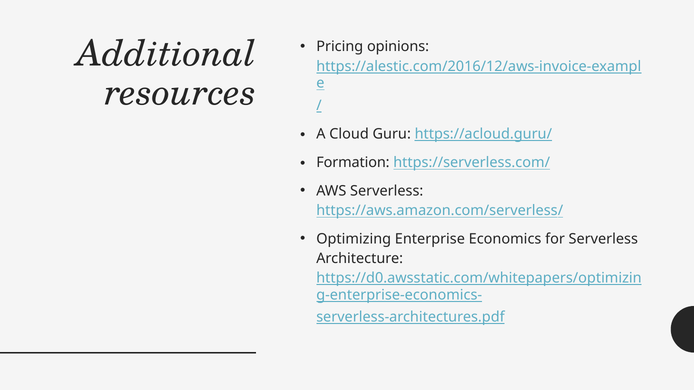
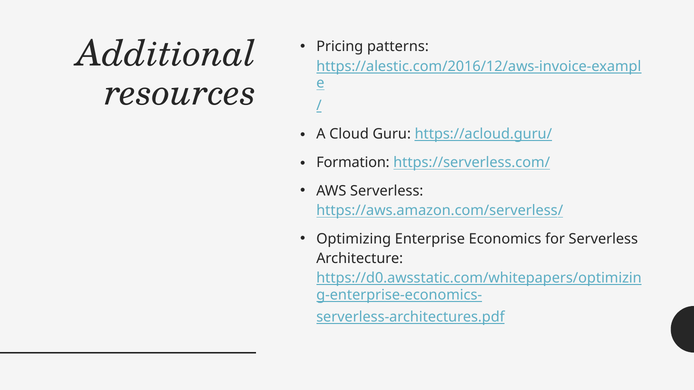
opinions: opinions -> patterns (398, 47)
